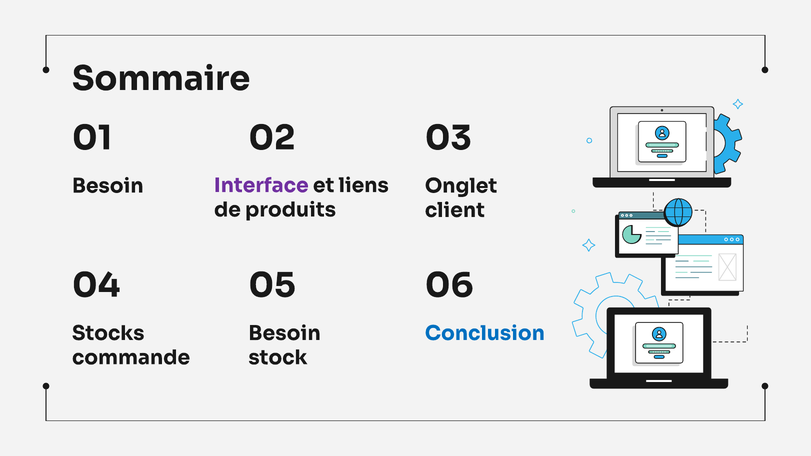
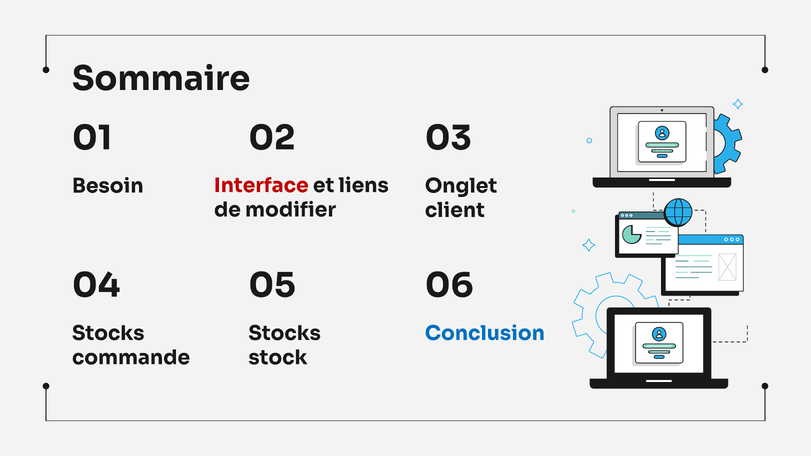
Interface colour: purple -> red (261, 185)
produits: produits -> modifier (291, 210)
Besoin: Besoin -> Stocks (285, 333)
